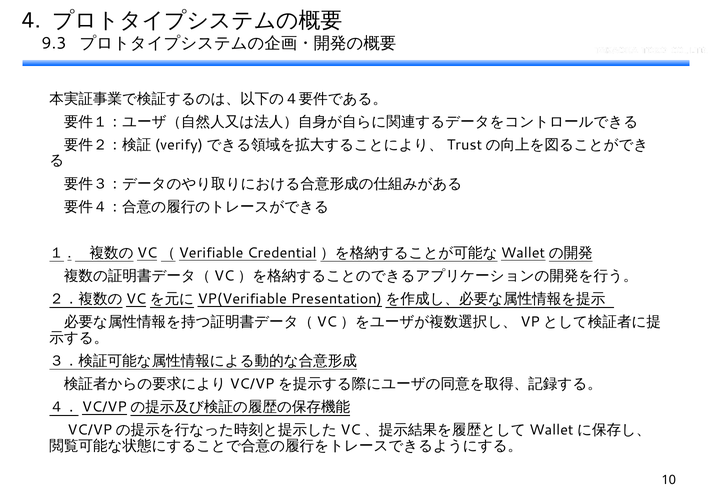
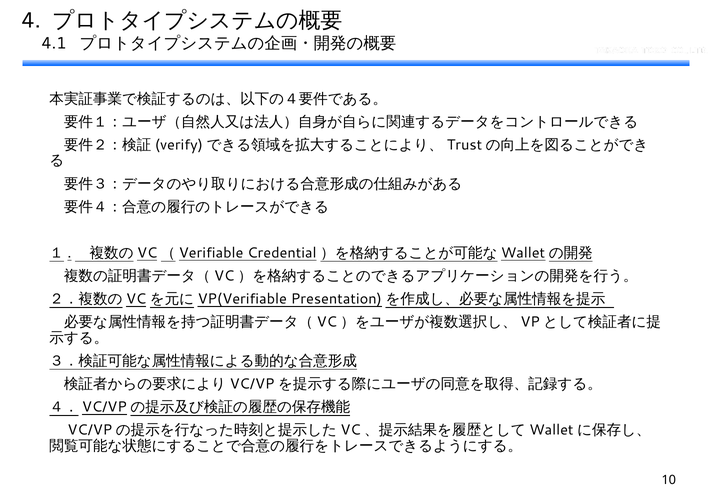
9.3: 9.3 -> 4.1 (54, 43)
